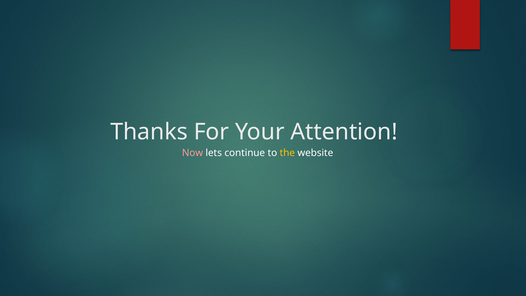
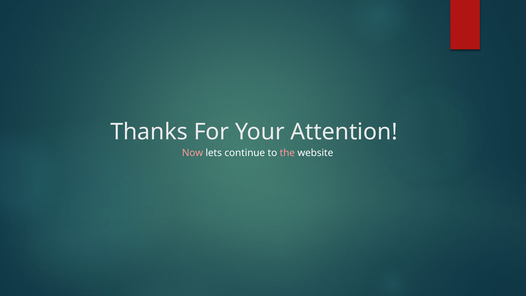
the colour: yellow -> pink (287, 153)
